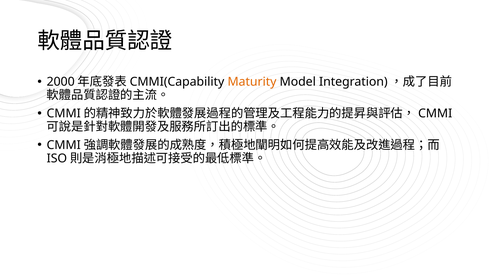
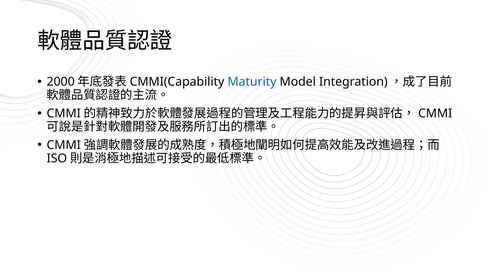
Maturity colour: orange -> blue (252, 82)
